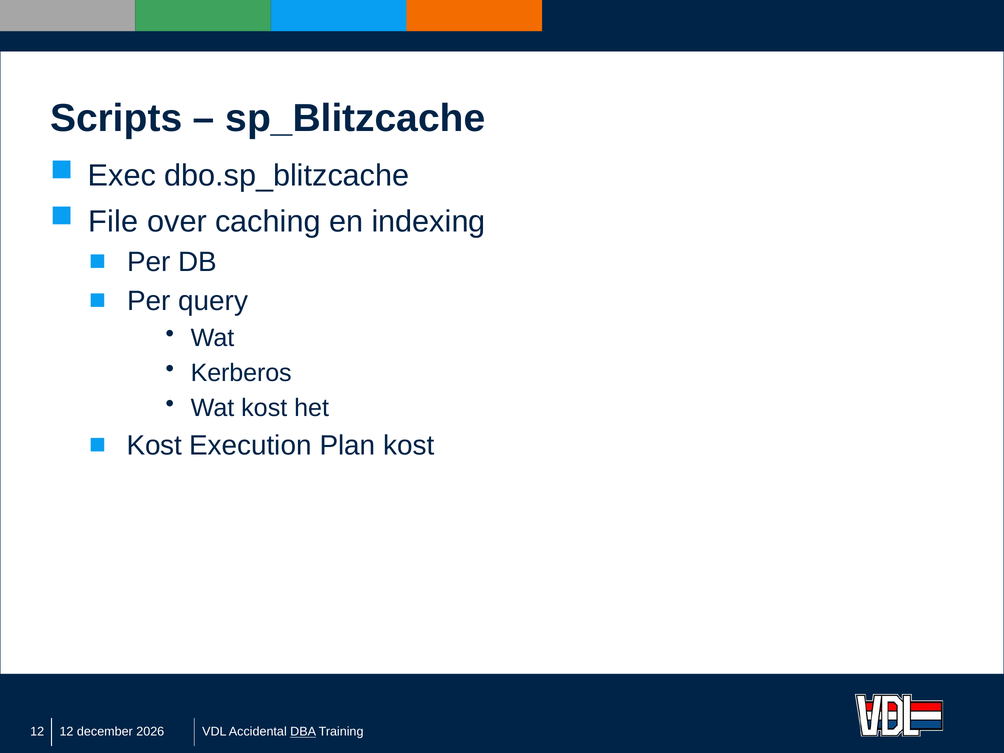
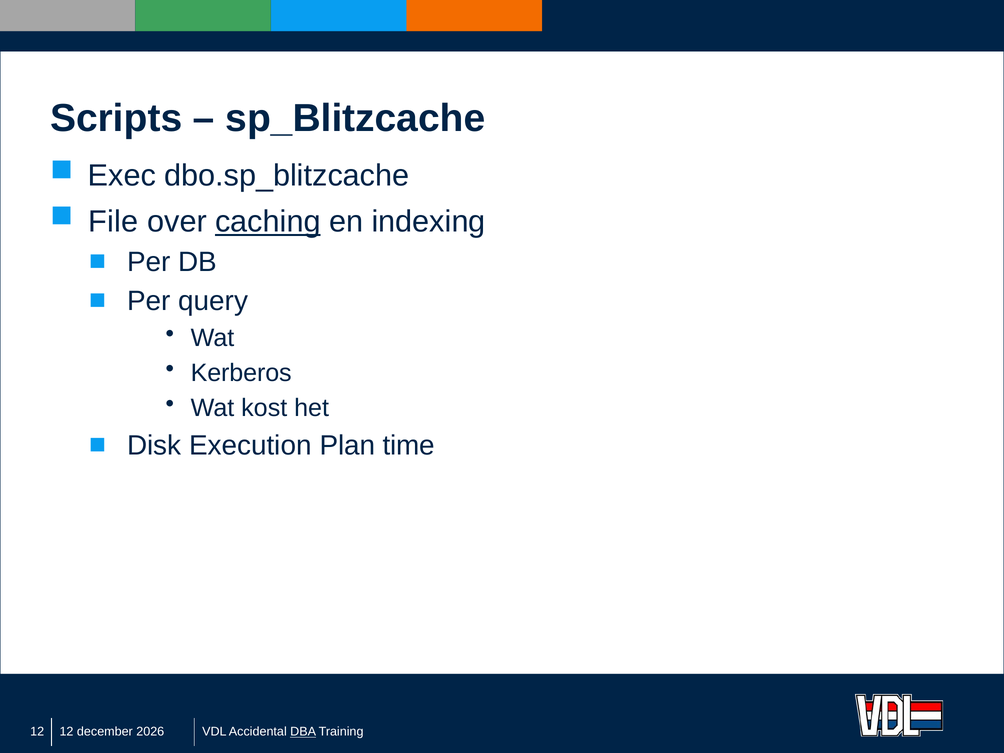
caching underline: none -> present (268, 222)
Kost: Kost -> Disk (154, 446)
Plan kost: kost -> time (409, 446)
